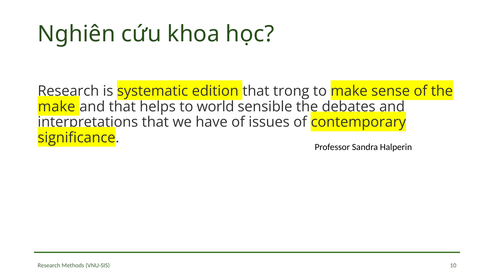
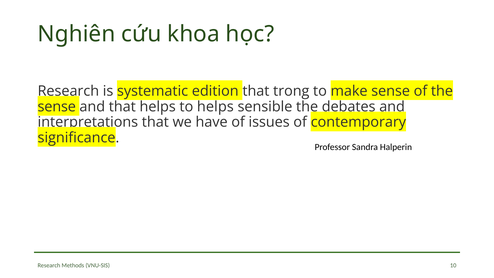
make: make -> sense (57, 107)
to world: world -> helps (215, 107)
